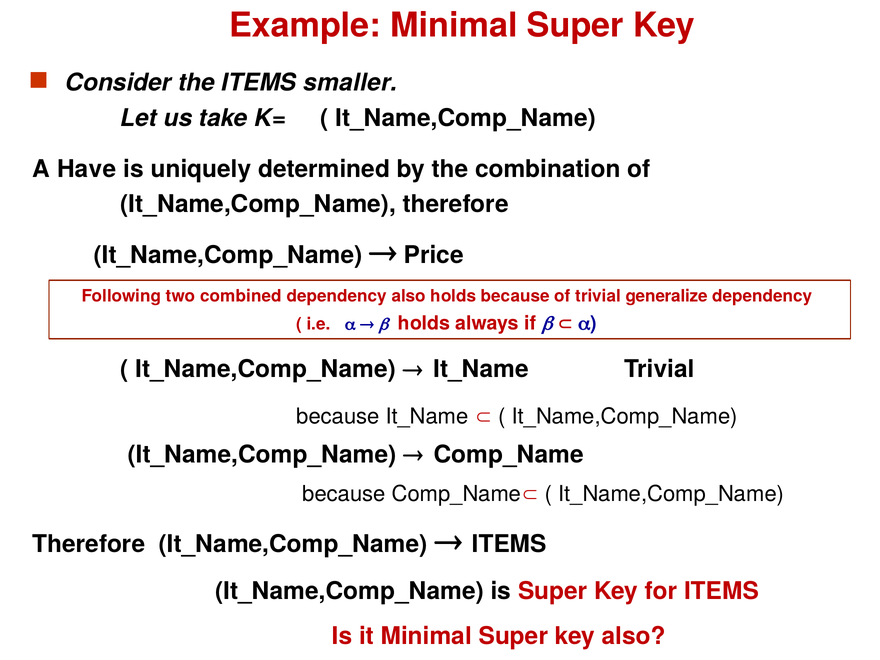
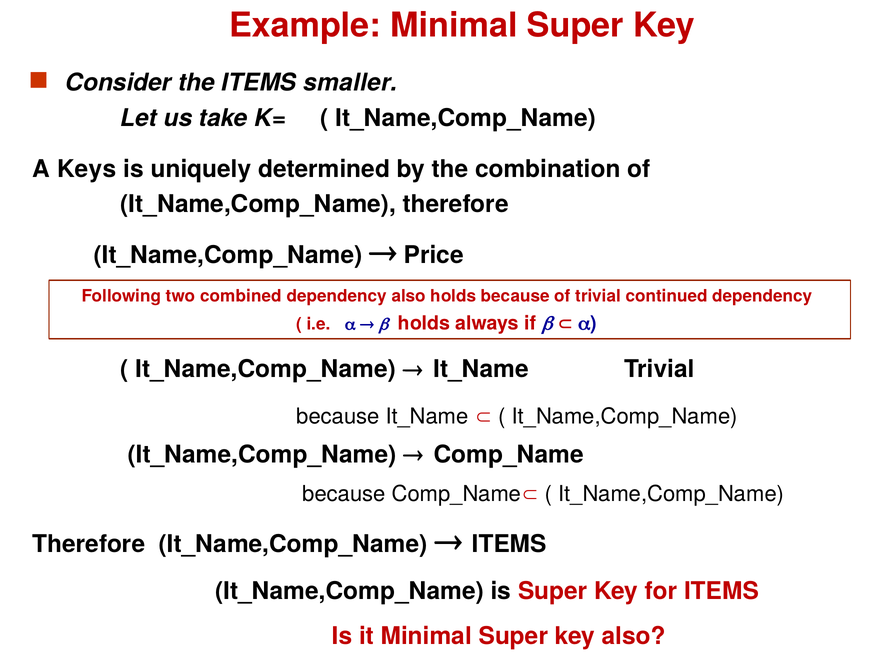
Have: Have -> Keys (87, 169)
generalize: generalize -> continued (667, 296)
